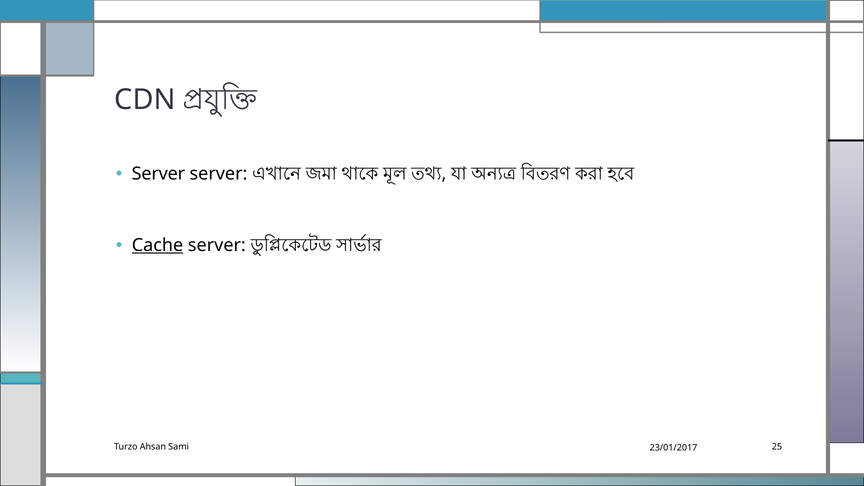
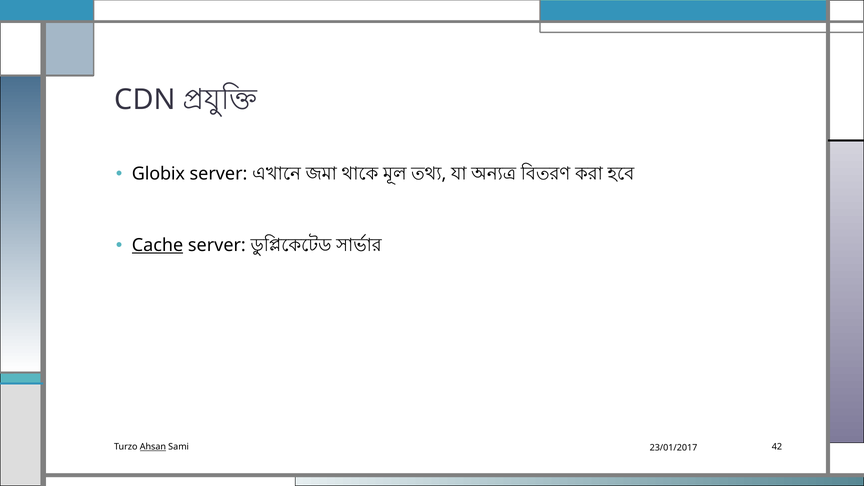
Server: Server -> Globix (158, 174)
Ahsan underline: none -> present (153, 447)
25: 25 -> 42 (777, 447)
